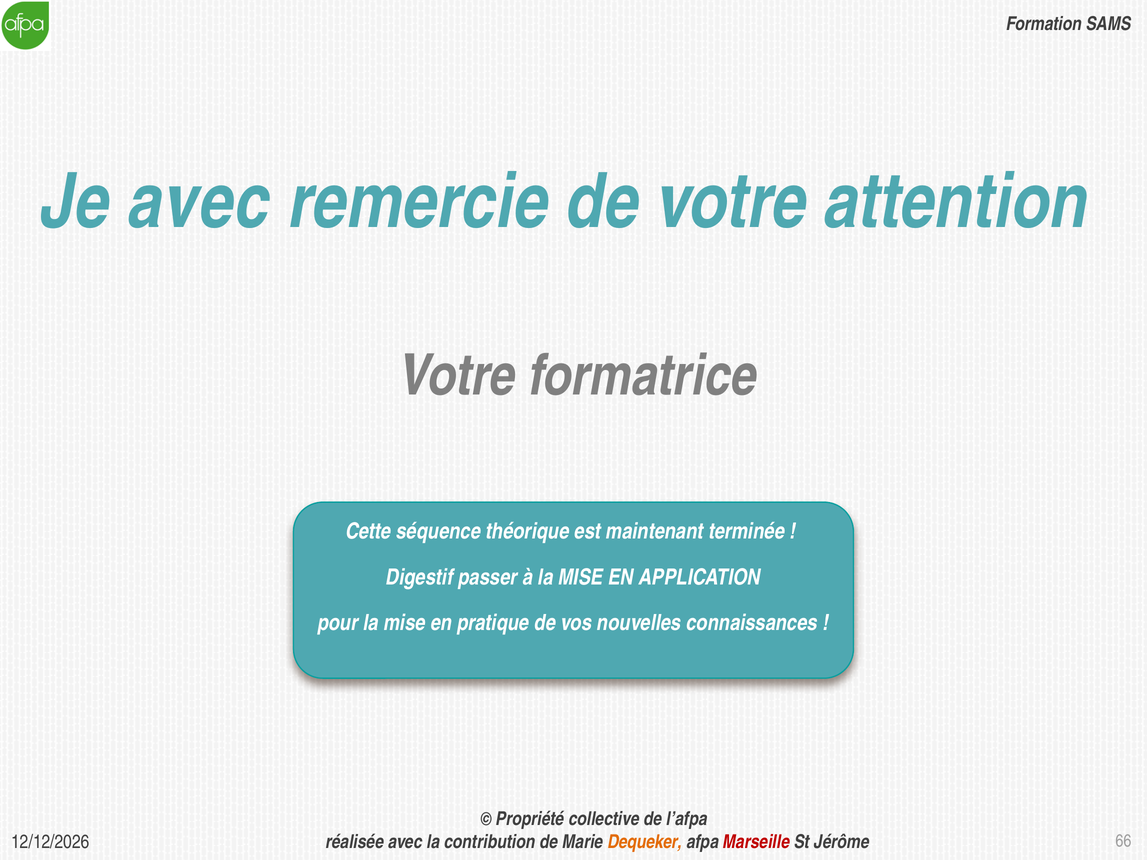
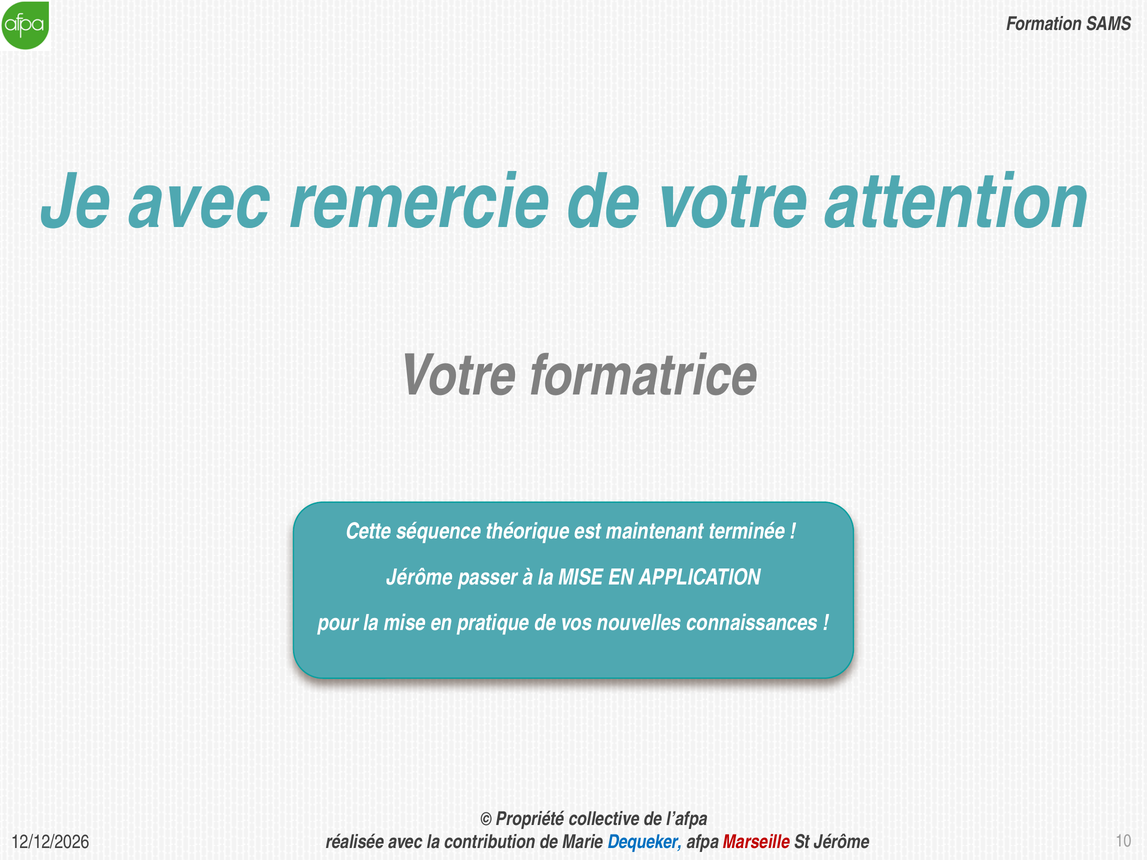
Digestif: Digestif -> Jérôme (419, 577)
Dequeker colour: orange -> blue (645, 842)
66: 66 -> 10 (1123, 841)
